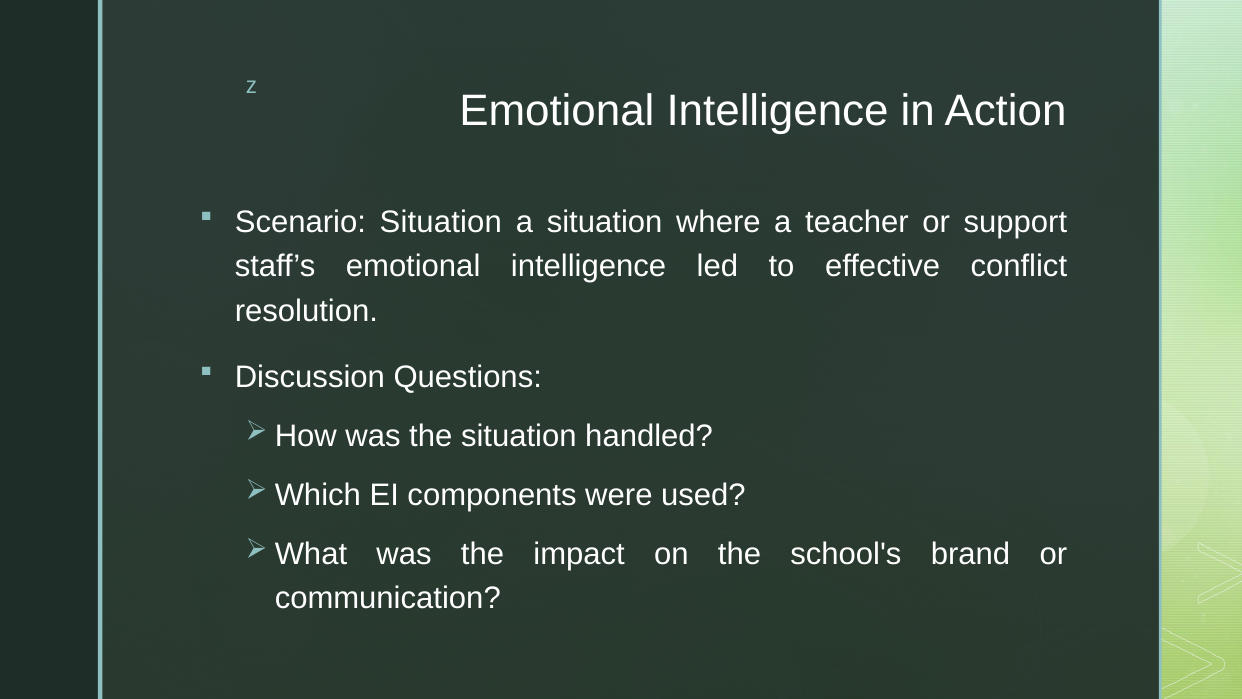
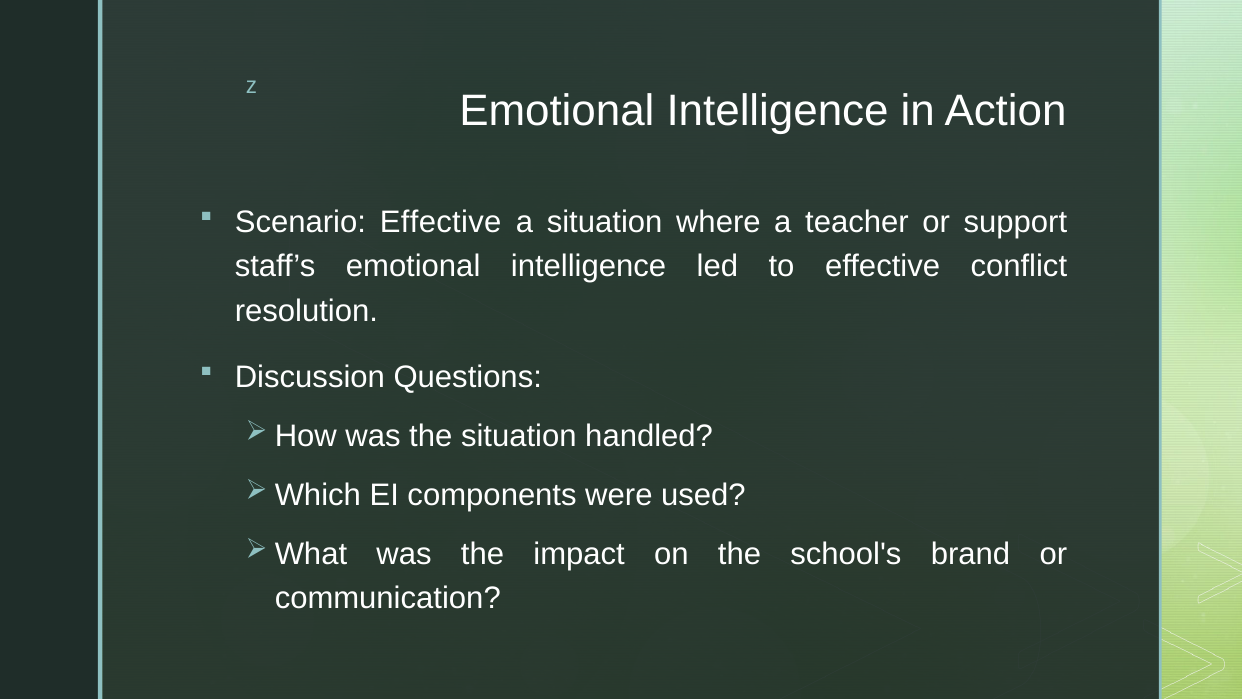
Scenario Situation: Situation -> Effective (441, 222)
